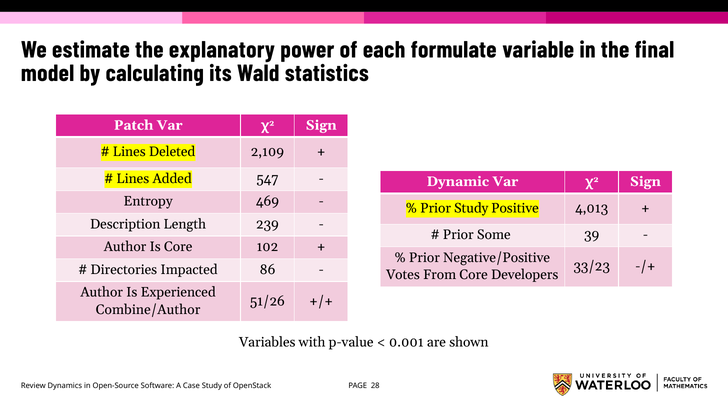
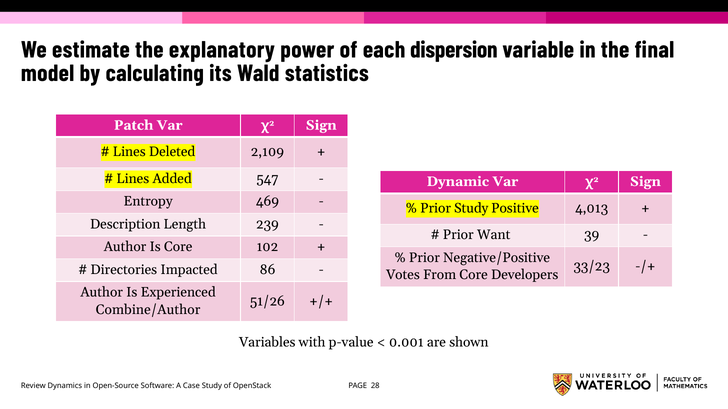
formulate: formulate -> dispersion (454, 50)
Some: Some -> Want (494, 235)
